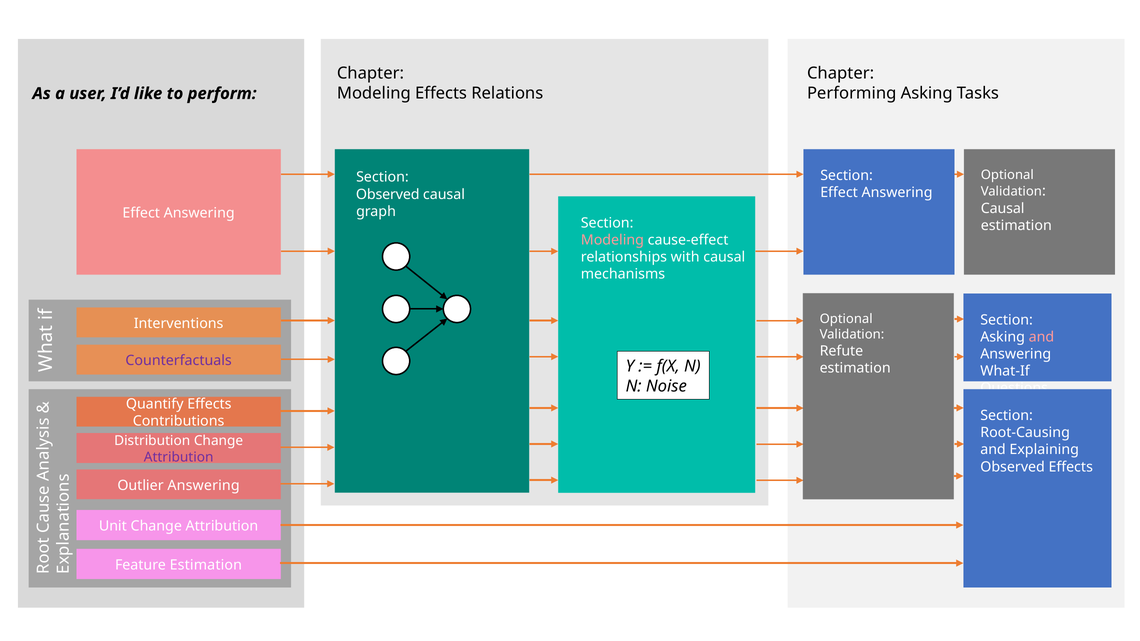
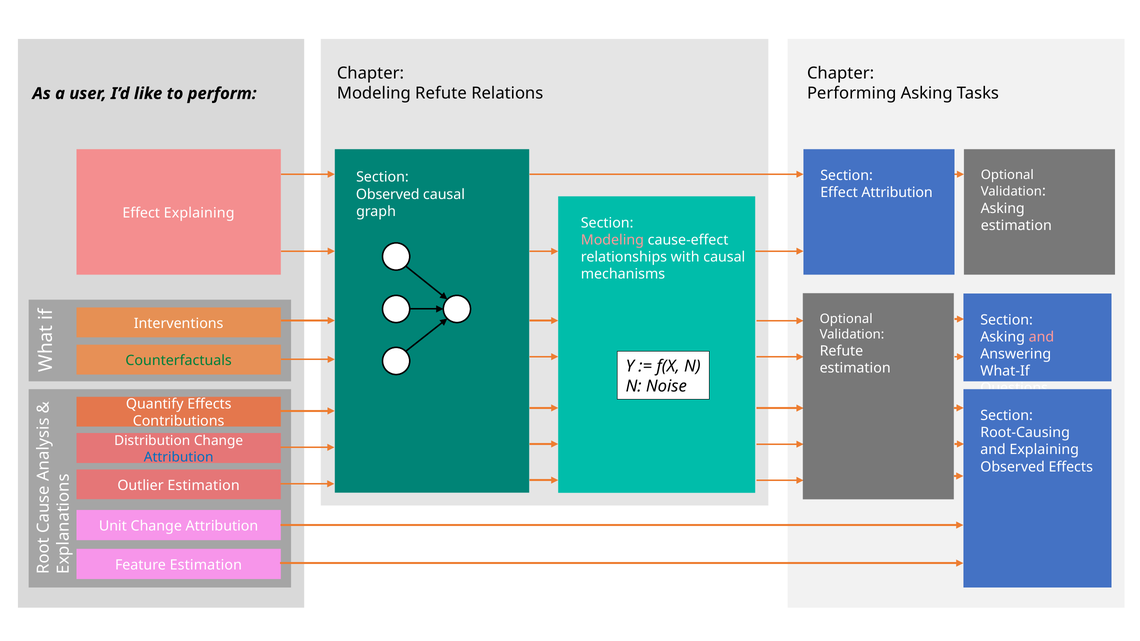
Modeling Effects: Effects -> Refute (441, 93)
Answering: Answering -> Attribution (897, 193)
Causal: Causal -> Asking (1003, 208)
Answering: Answering -> Explaining (199, 213)
Counterfactuals colour: purple -> green (179, 361)
Attribution colour: purple -> blue (179, 457)
Outlier Answering: Answering -> Estimation (204, 486)
